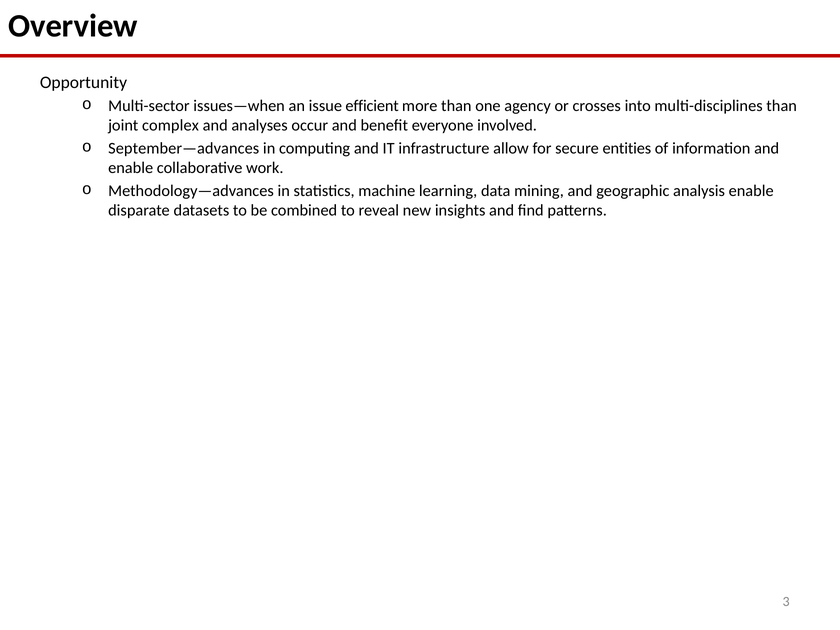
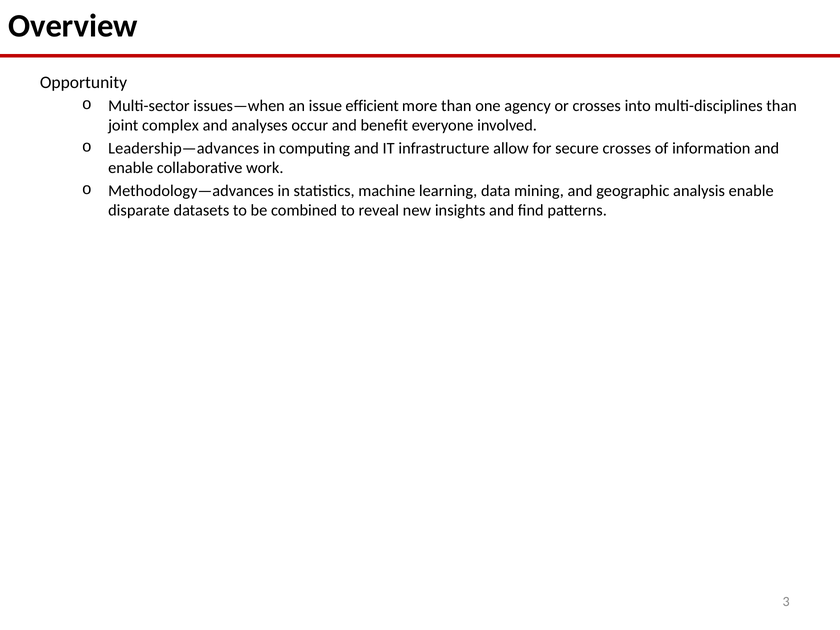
September—advances: September—advances -> Leadership—advances (184, 148)
secure entities: entities -> crosses (627, 148)
